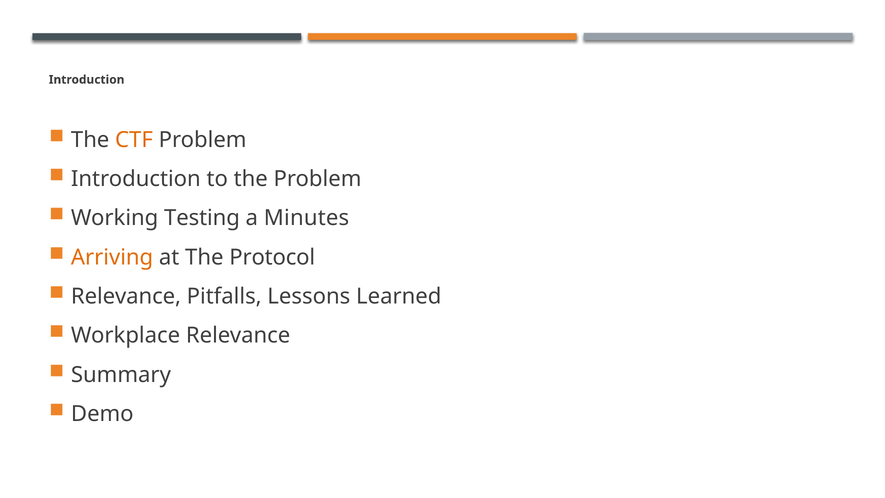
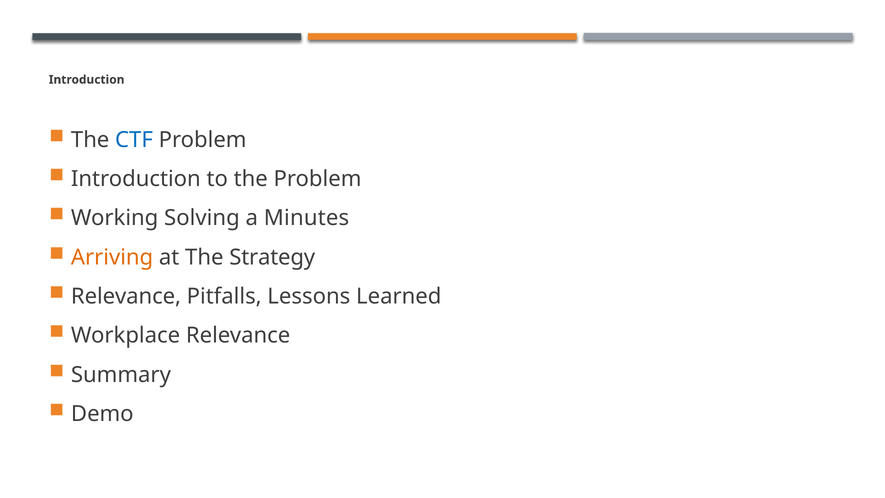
CTF colour: orange -> blue (134, 140)
Testing: Testing -> Solving (202, 218)
Protocol: Protocol -> Strategy (272, 257)
